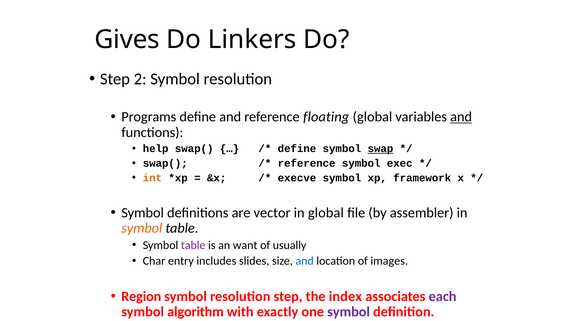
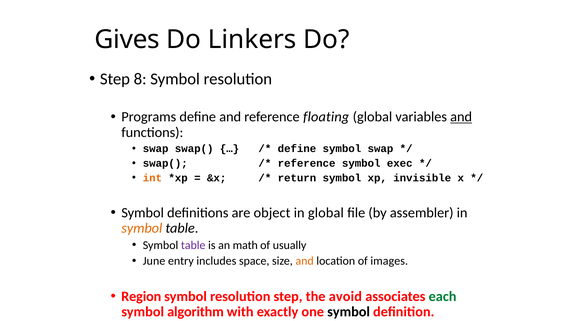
2: 2 -> 8 (140, 79)
help: help -> swap (156, 149)
swap underline: present -> none (380, 149)
execve: execve -> return (297, 178)
framework: framework -> invisible (422, 178)
vector: vector -> object (272, 213)
want: want -> math (245, 245)
Char: Char -> June (154, 261)
slides: slides -> space (254, 261)
and colour: blue -> orange (305, 261)
index: index -> avoid (345, 297)
each colour: purple -> green (443, 297)
symbol colour: purple -> black (349, 312)
